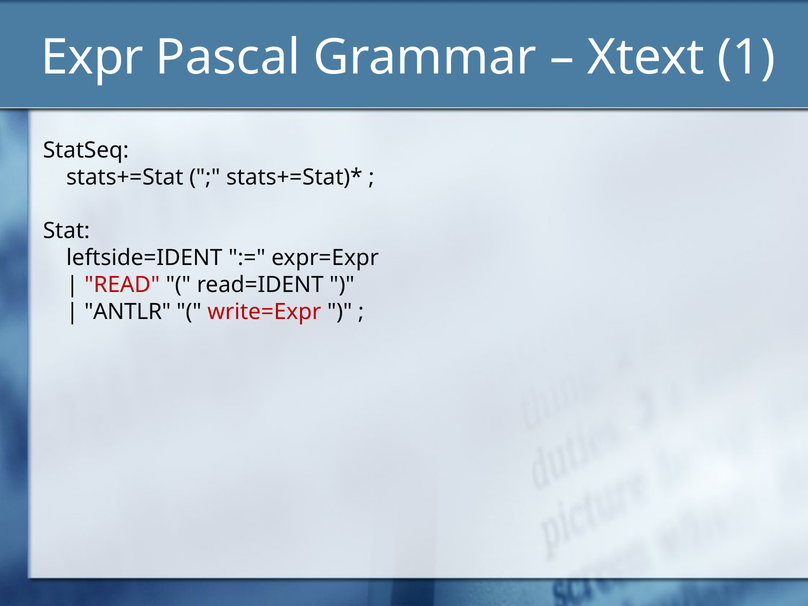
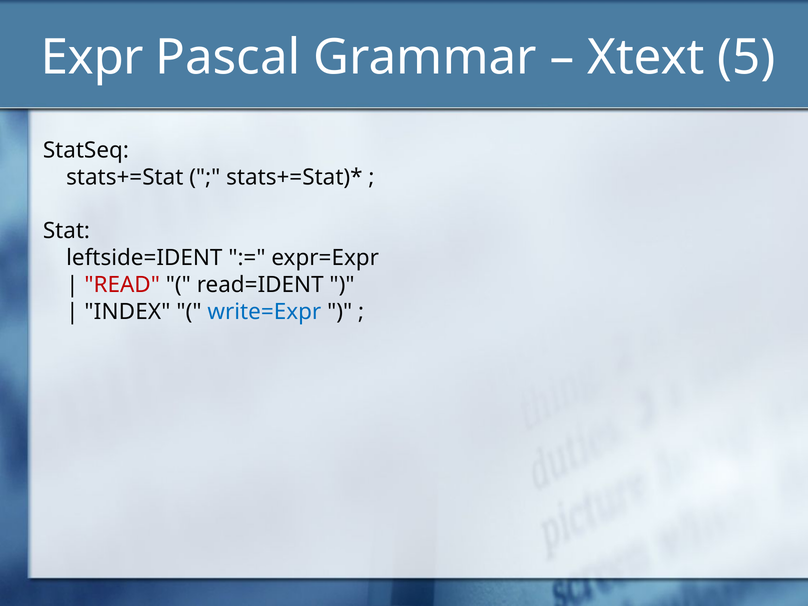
1: 1 -> 5 (746, 57)
ANTLR: ANTLR -> INDEX (127, 312)
write=Expr colour: red -> blue (264, 312)
